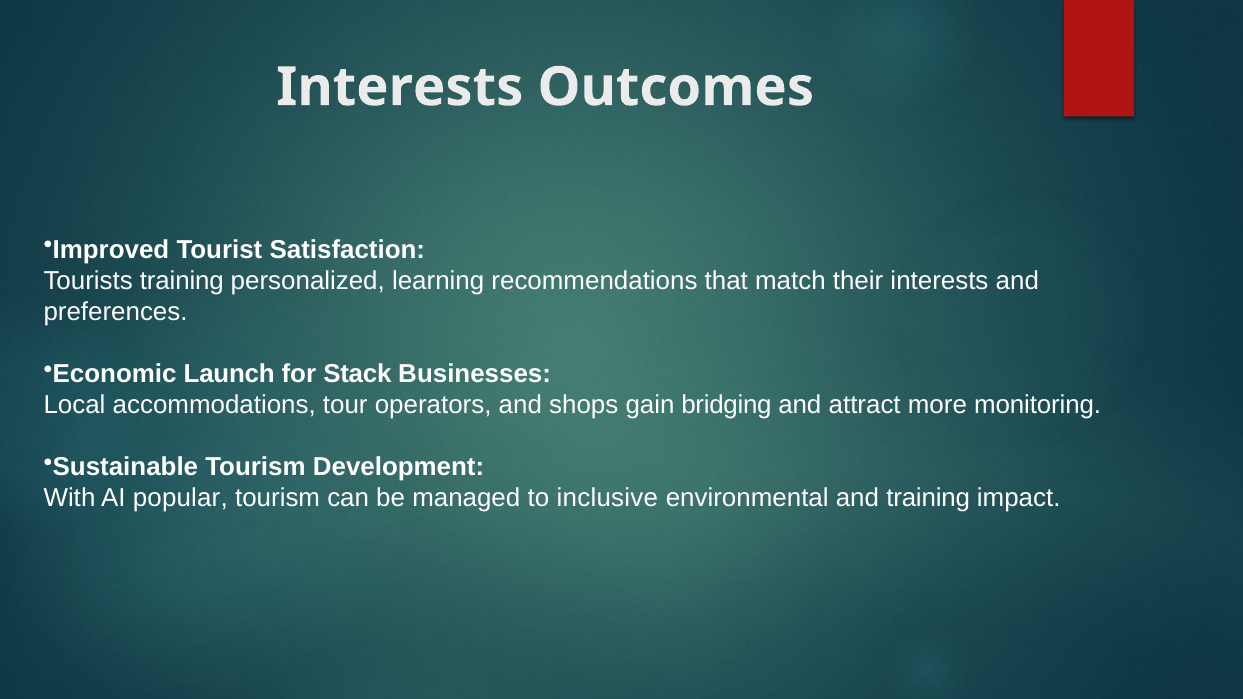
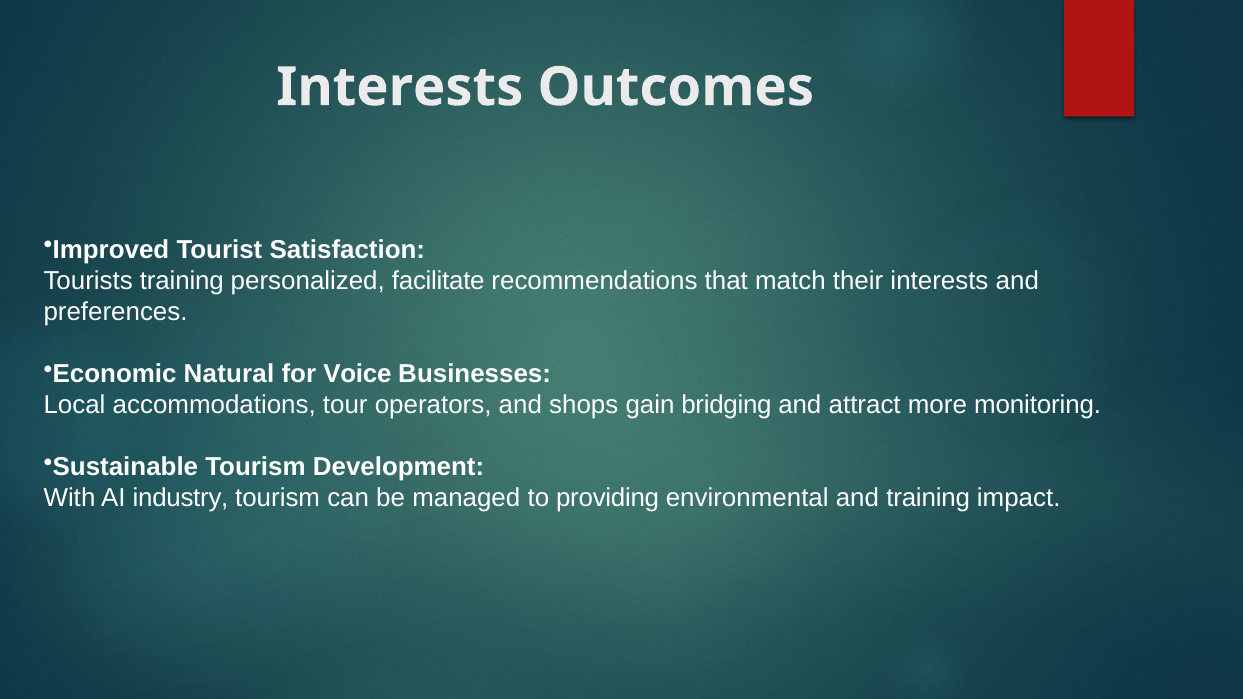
learning: learning -> facilitate (438, 281)
Launch: Launch -> Natural (229, 374)
Stack: Stack -> Voice (357, 374)
popular: popular -> industry (181, 498)
inclusive: inclusive -> providing (608, 498)
